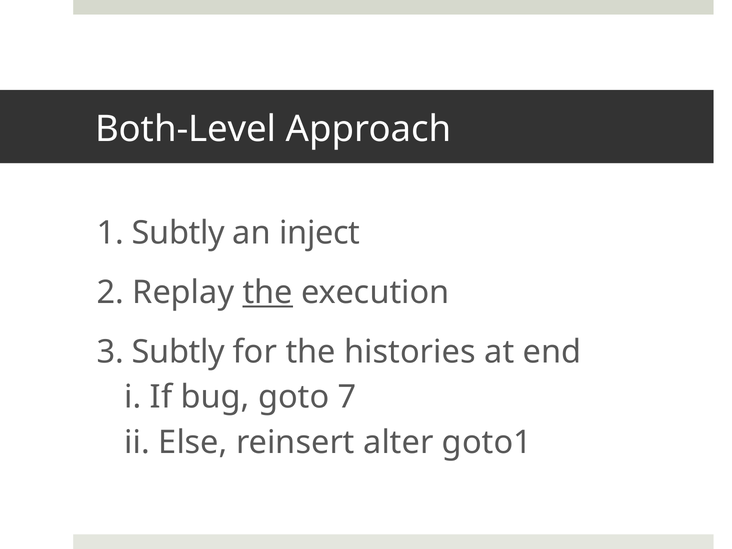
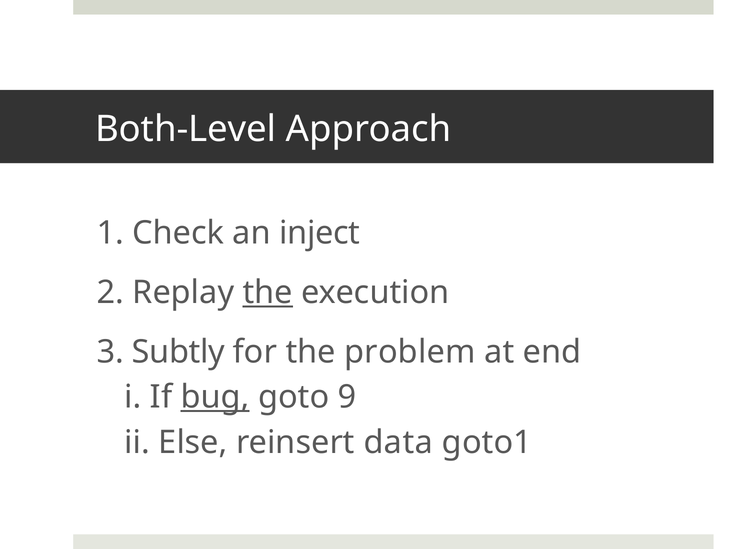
1 Subtly: Subtly -> Check (178, 233)
histories: histories -> problem (410, 352)
bug underline: none -> present (215, 397)
7: 7 -> 9 (347, 397)
alter: alter -> data (398, 442)
